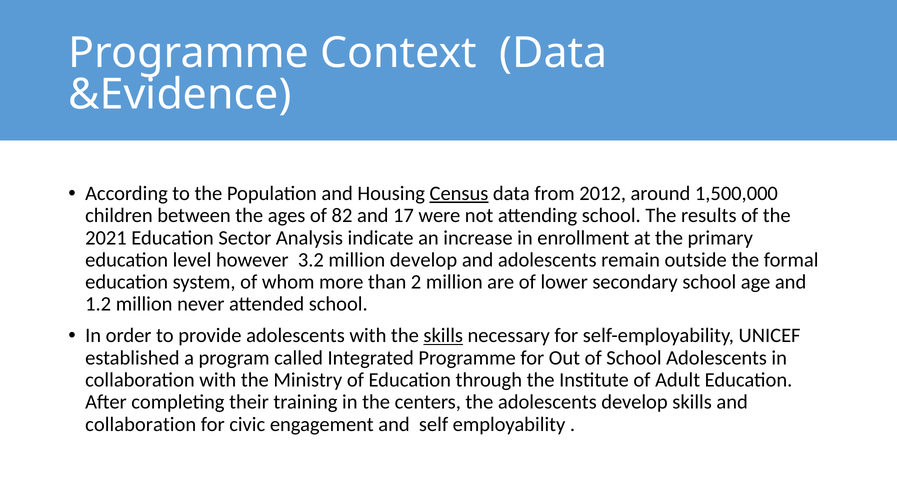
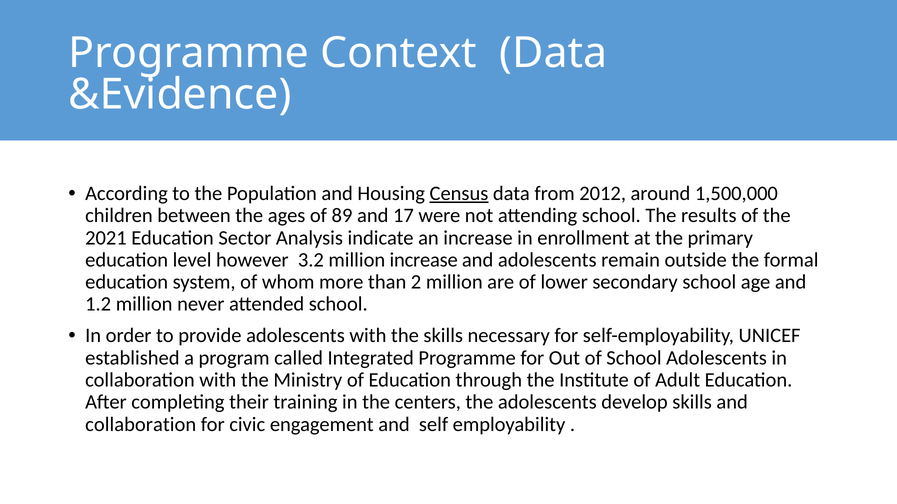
82: 82 -> 89 (342, 216)
million develop: develop -> increase (424, 260)
skills underline: present -> none (443, 336)
